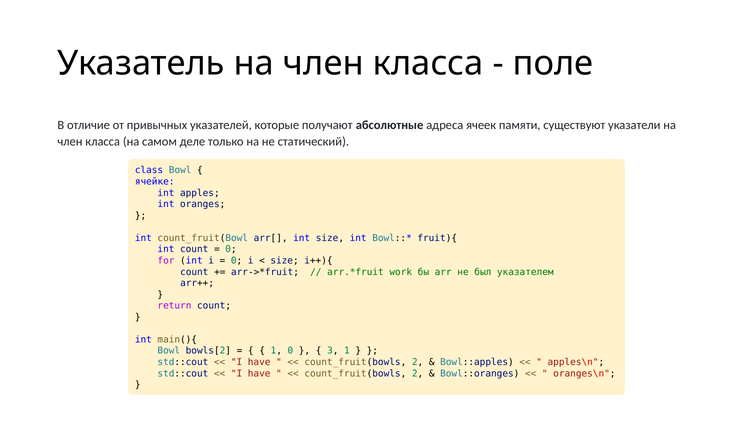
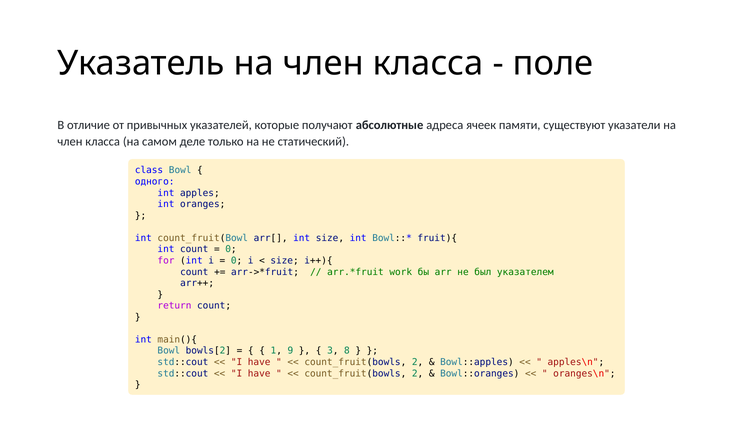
ячейке: ячейке -> одного (155, 182)
1 0: 0 -> 9 (290, 351)
3 1: 1 -> 8 (347, 351)
